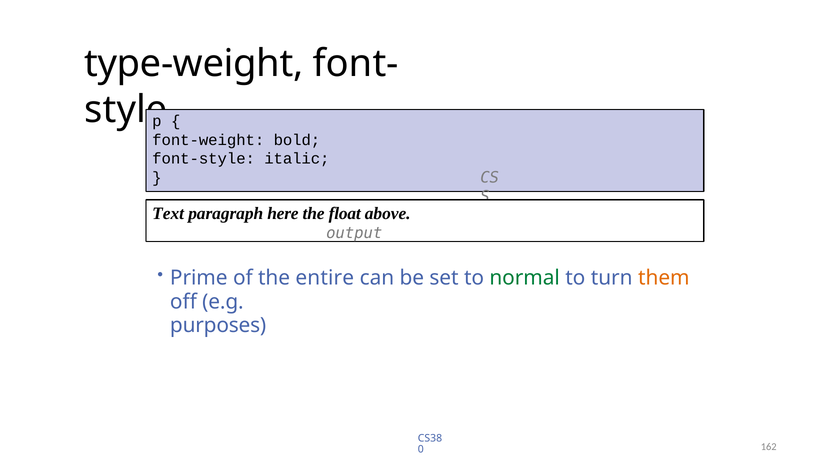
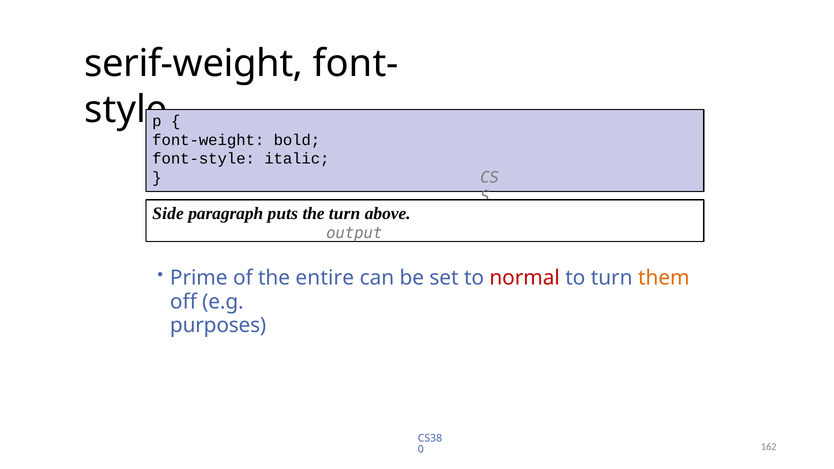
type-weight: type-weight -> serif-weight (194, 64)
Text: Text -> Side (168, 214)
here: here -> puts (283, 214)
the float: float -> turn (345, 214)
normal colour: green -> red (525, 278)
